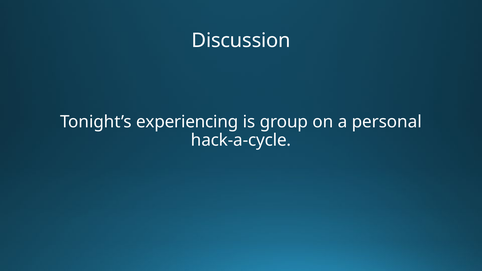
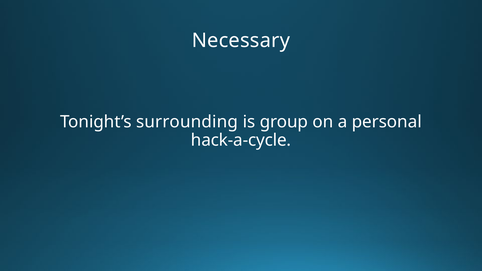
Discussion: Discussion -> Necessary (241, 40)
experiencing: experiencing -> surrounding (187, 122)
